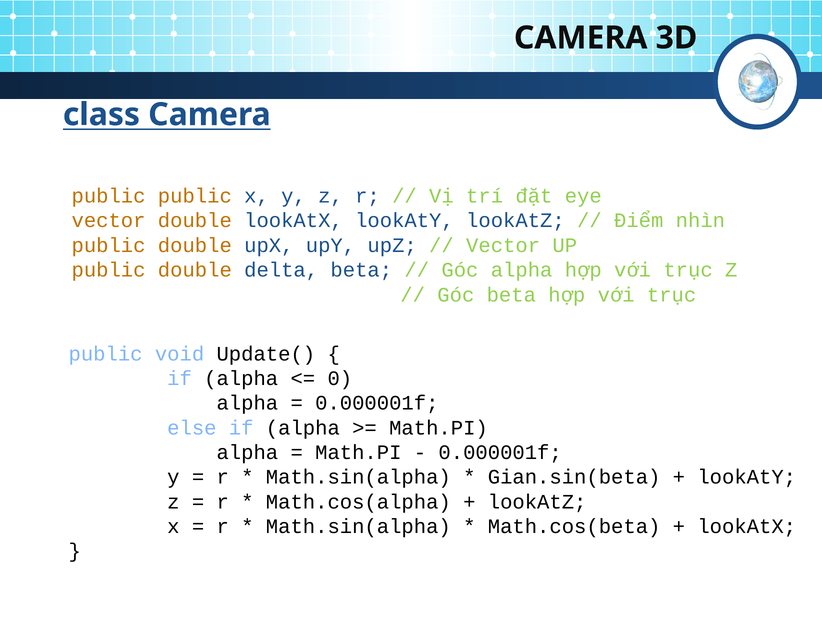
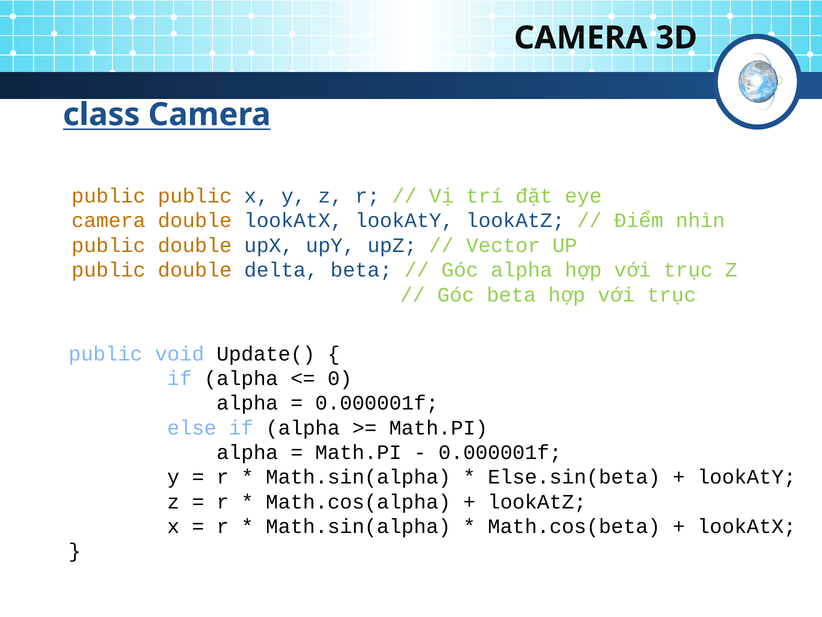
vector: vector -> camera (109, 221)
Gian.sin(beta: Gian.sin(beta -> Else.sin(beta (574, 477)
